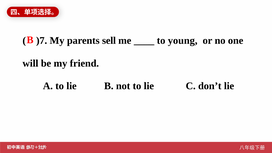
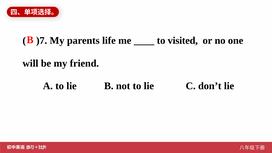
sell: sell -> life (109, 41)
young: young -> visited (183, 41)
